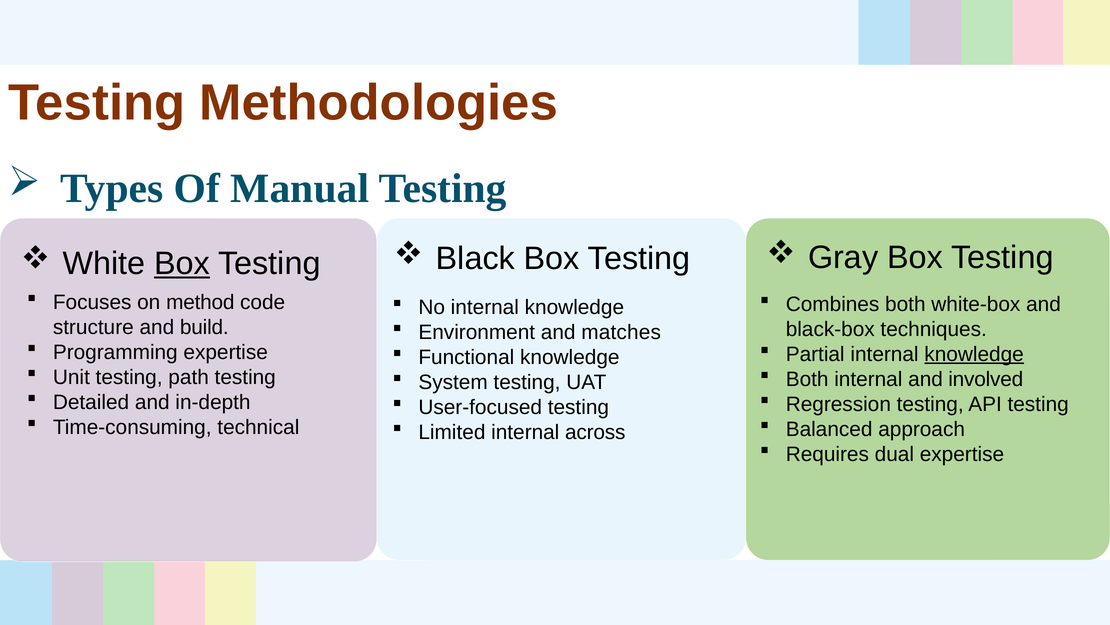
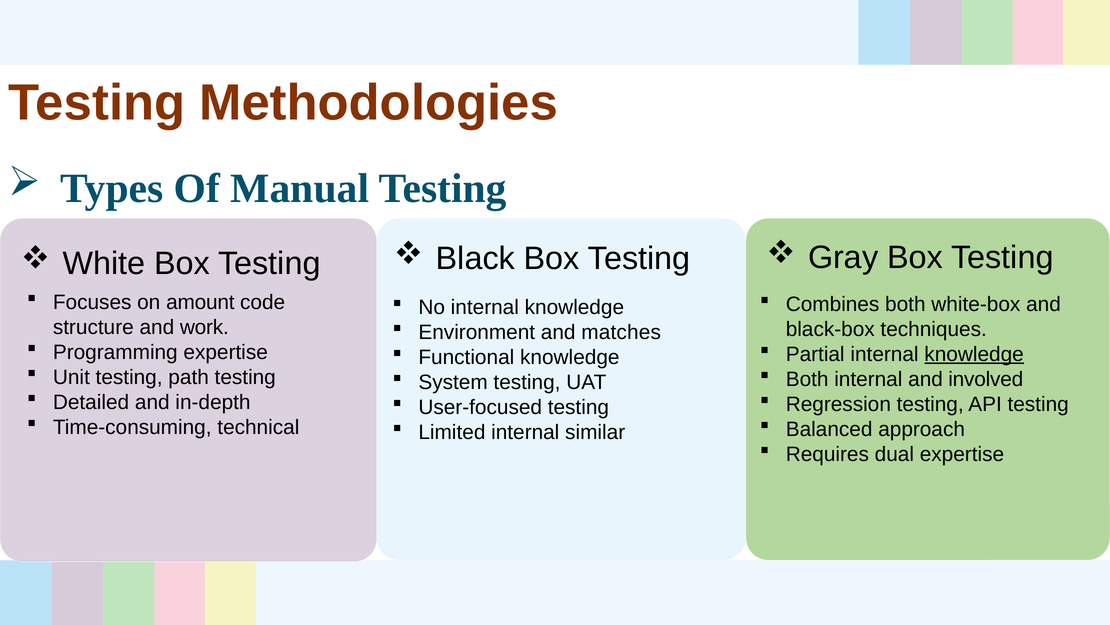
Box underline: present -> none (182, 263)
method: method -> amount (200, 302)
build: build -> work (204, 327)
across: across -> similar (595, 432)
